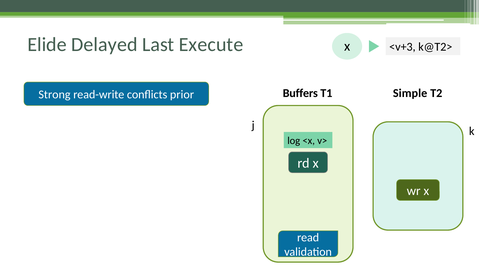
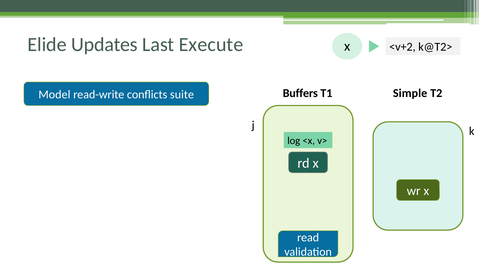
Delayed: Delayed -> Updates (104, 45)
<v+3: <v+3 -> <v+2 (402, 47)
Strong: Strong -> Model (54, 94)
prior: prior -> suite (182, 94)
